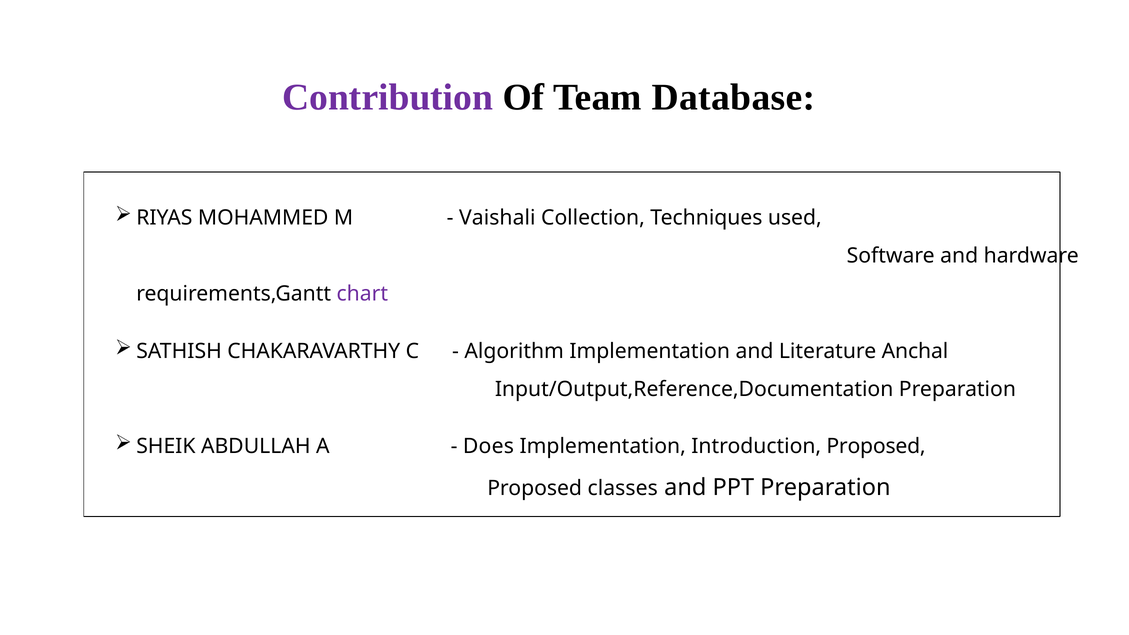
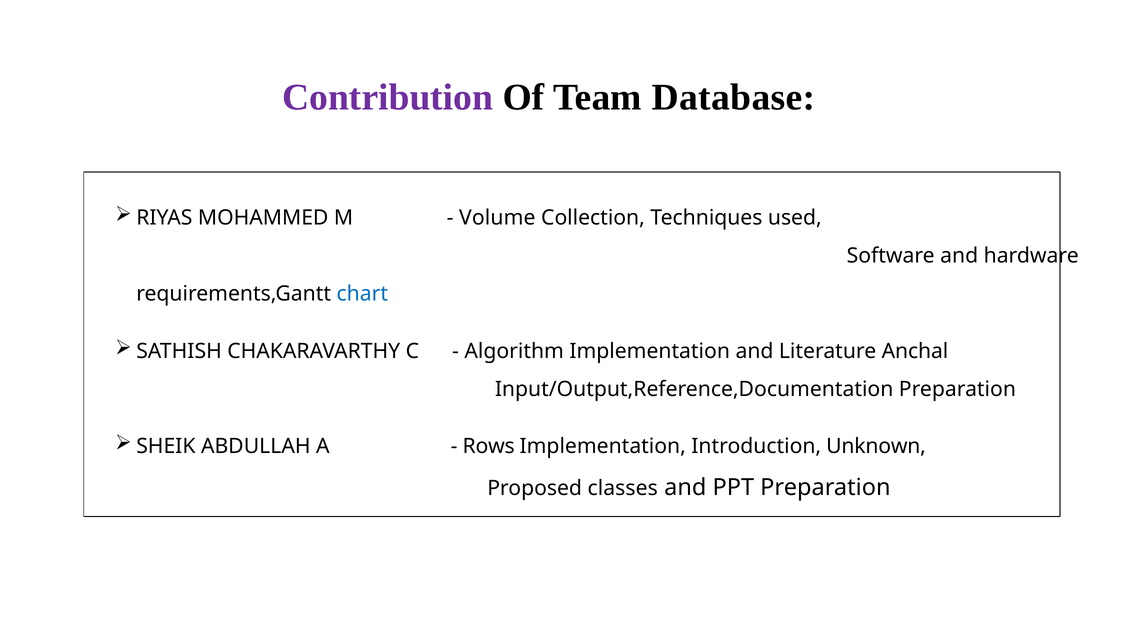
Vaishali: Vaishali -> Volume (497, 218)
chart colour: purple -> blue (362, 294)
Does: Does -> Rows (489, 446)
Introduction Proposed: Proposed -> Unknown (876, 446)
